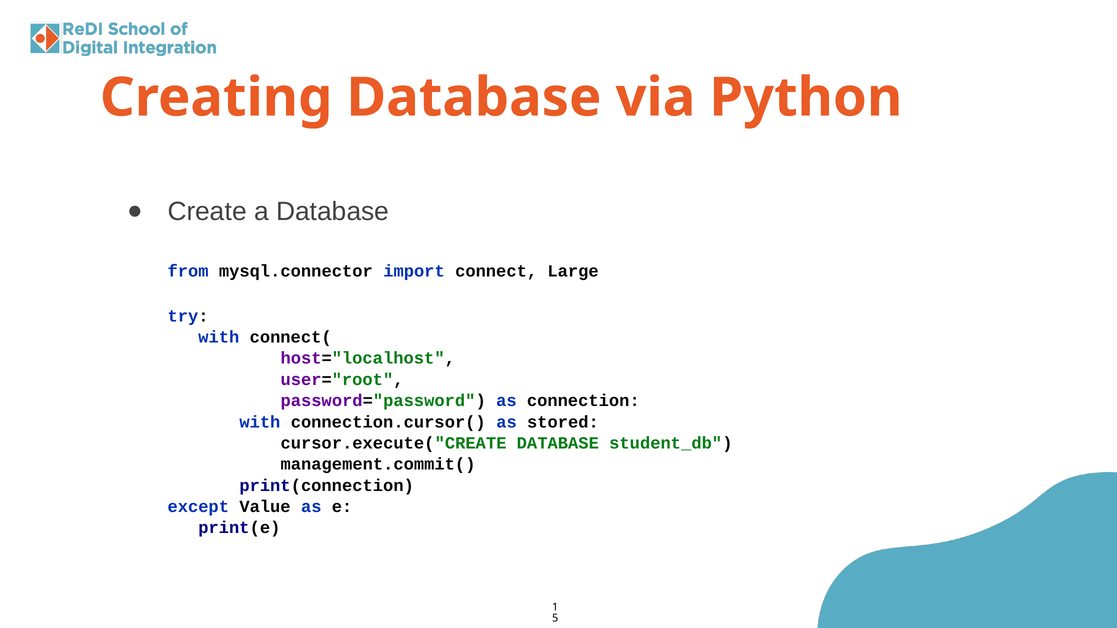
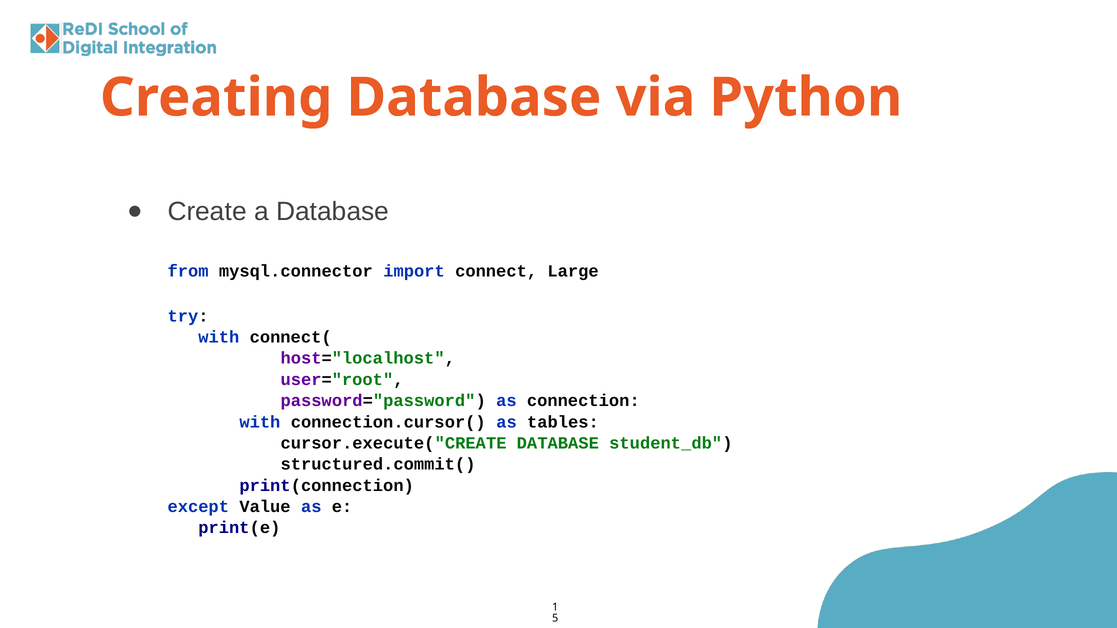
stored: stored -> tables (563, 422)
management.commit(: management.commit( -> structured.commit( (378, 465)
